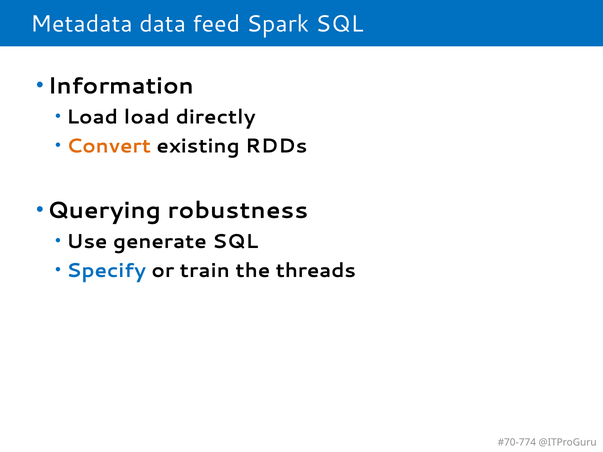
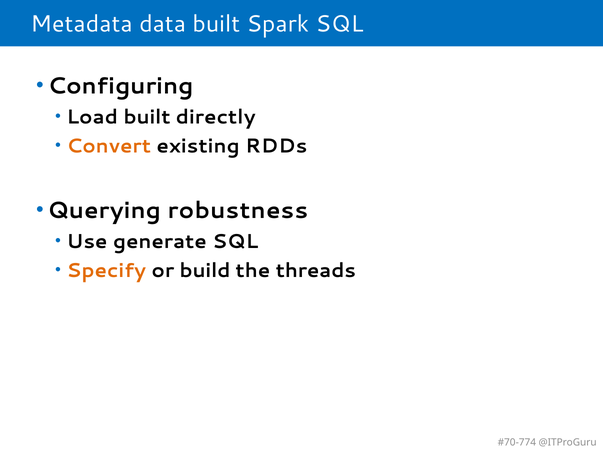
data feed: feed -> built (216, 24)
Information: Information -> Configuring (121, 86)
Load load: load -> built (147, 117)
Specify colour: blue -> orange (106, 271)
train: train -> build (205, 271)
